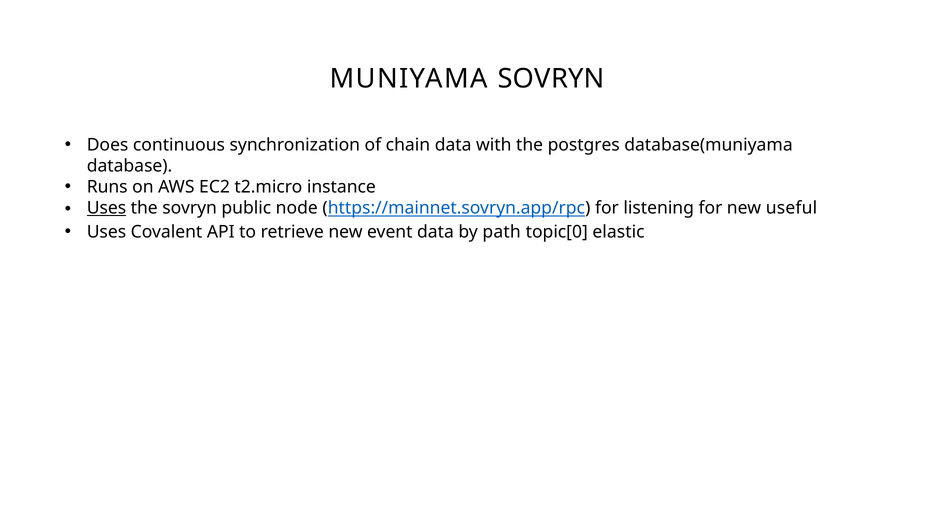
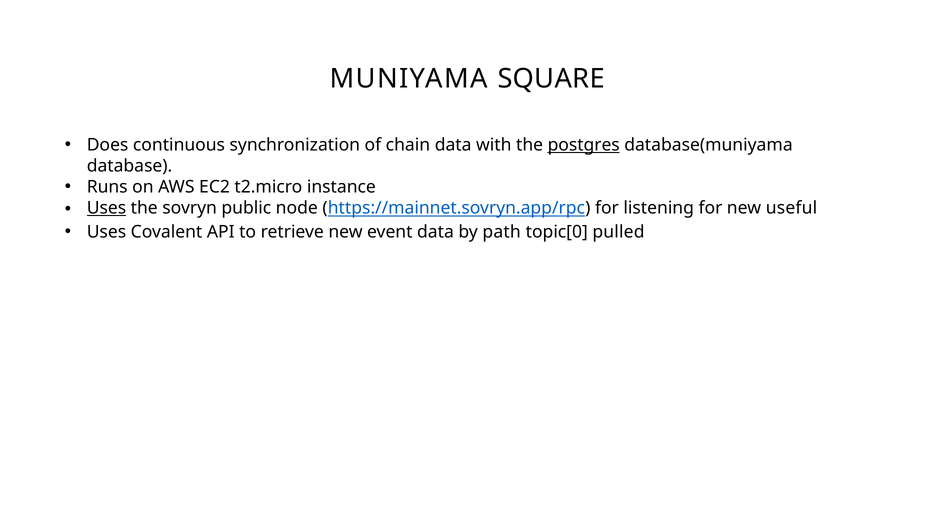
MUNIYAMA SOVRYN: SOVRYN -> SQUARE (551, 79)
postgres underline: none -> present (584, 145)
elastic: elastic -> pulled (618, 232)
